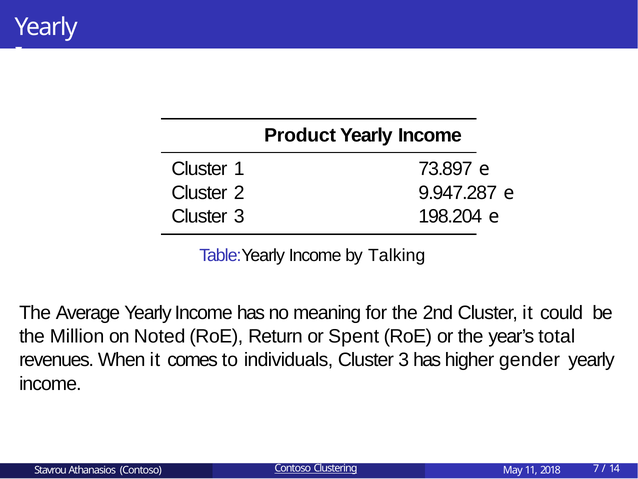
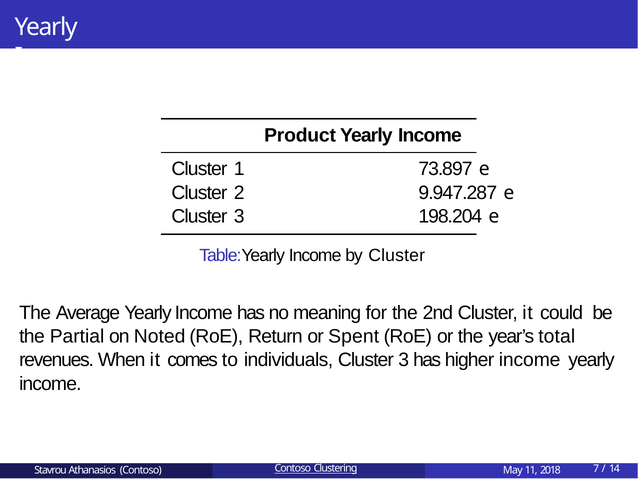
by Talking: Talking -> Cluster (397, 255)
Million: Million -> Partial (77, 336)
higher gender: gender -> income (530, 360)
